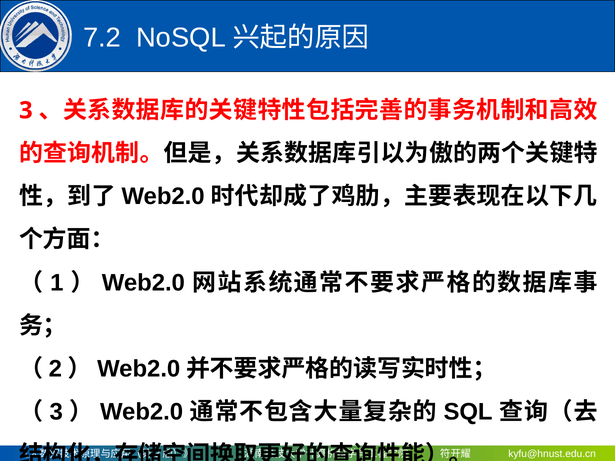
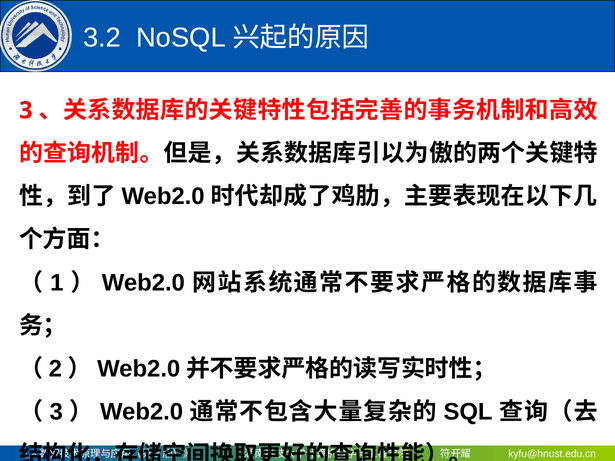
7.2: 7.2 -> 3.2 (102, 38)
